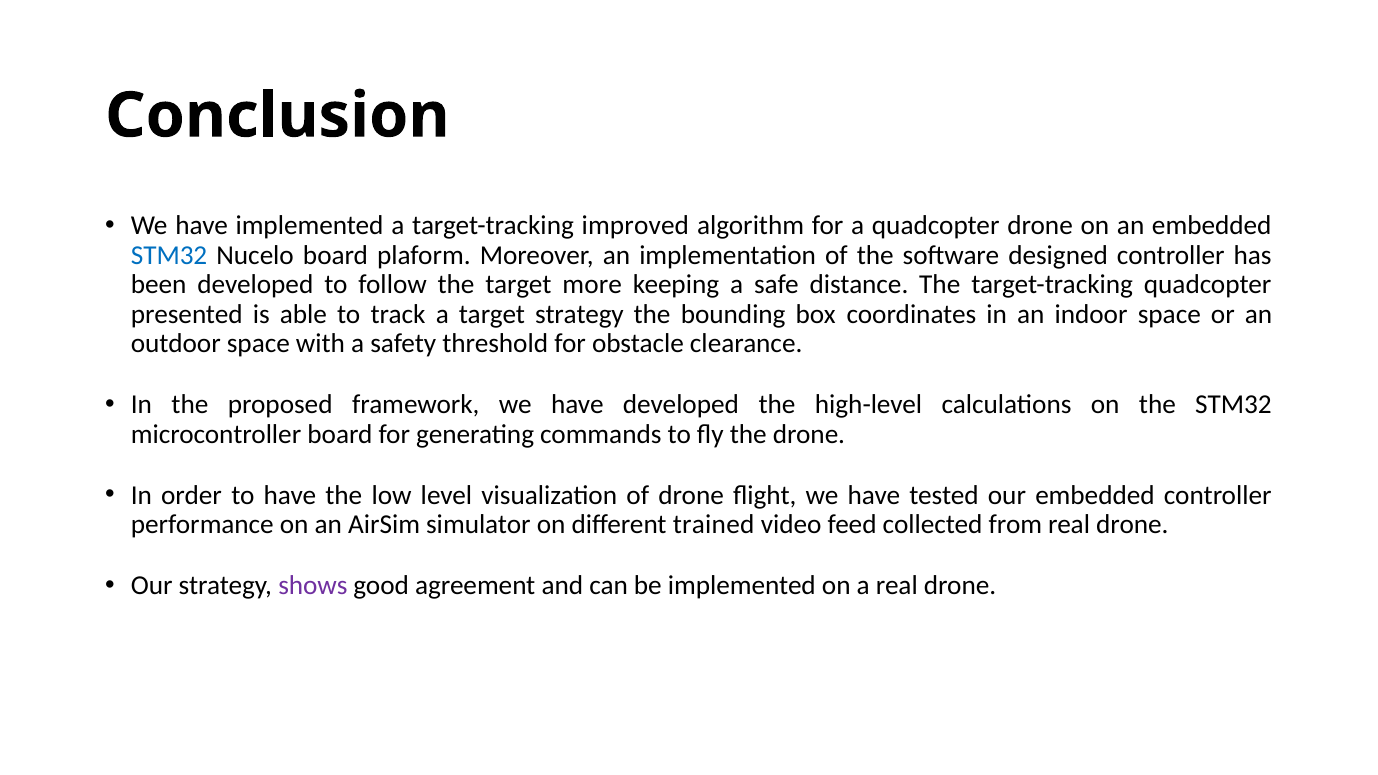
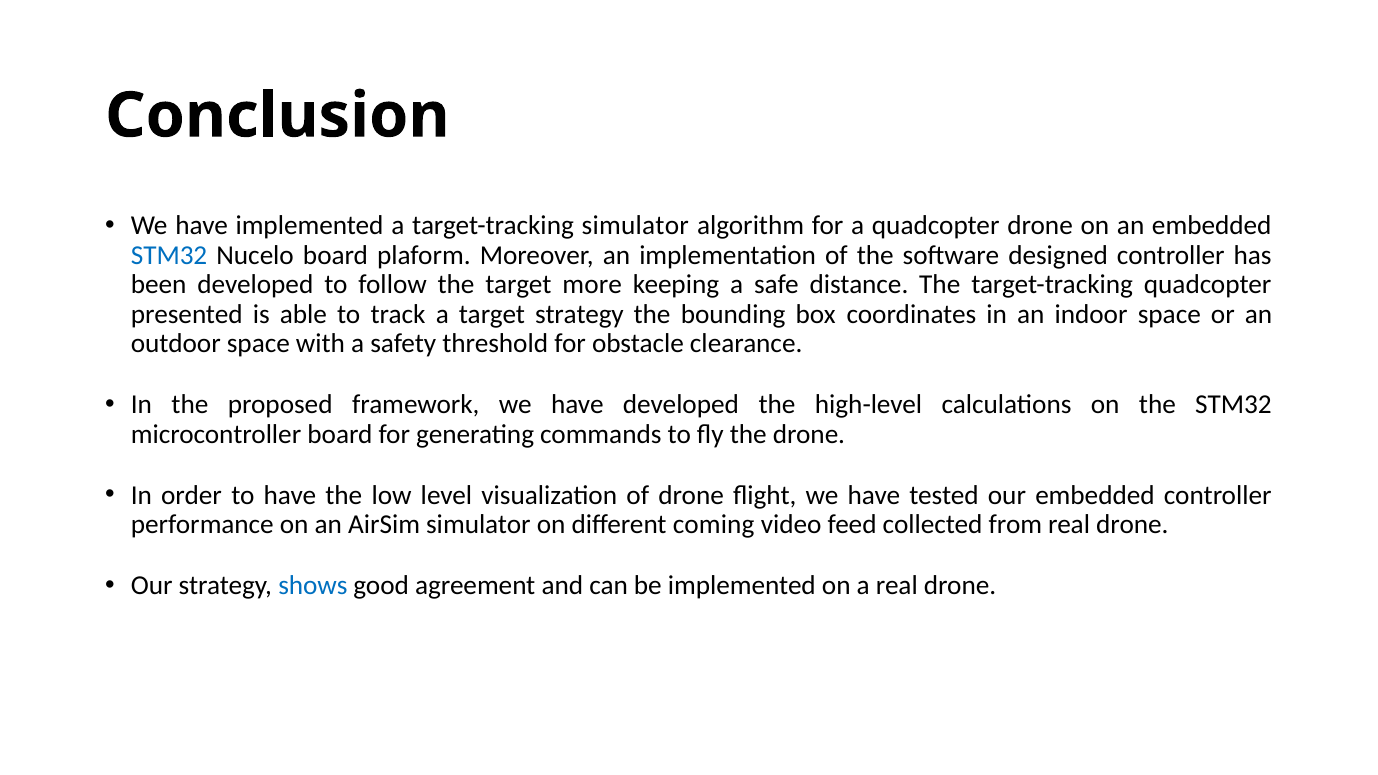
target-tracking improved: improved -> simulator (635, 226)
trained: trained -> coming (714, 525)
shows colour: purple -> blue (313, 586)
